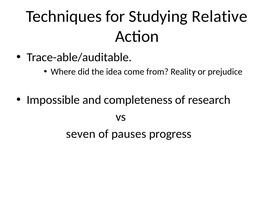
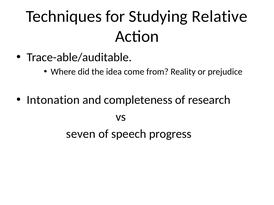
Impossible: Impossible -> Intonation (53, 100)
pauses: pauses -> speech (129, 134)
